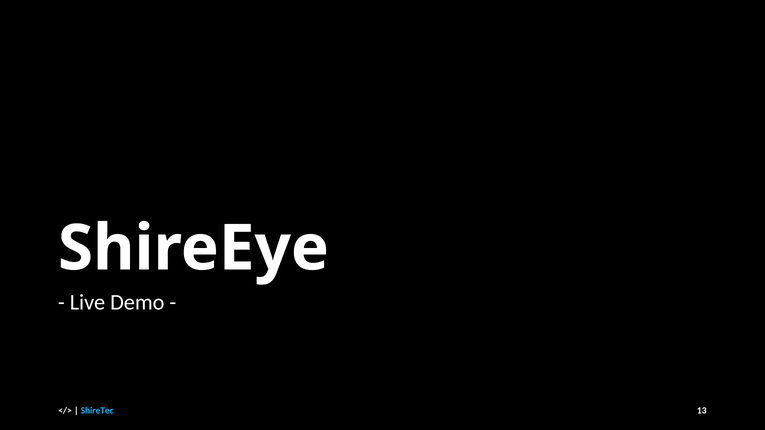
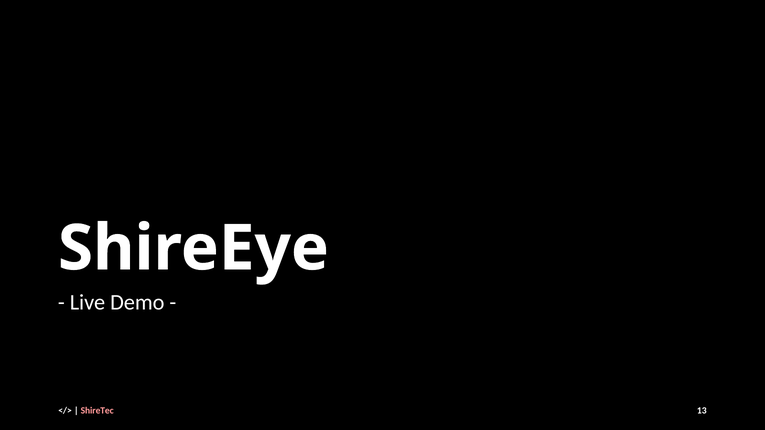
ShireTec colour: light blue -> pink (97, 411)
